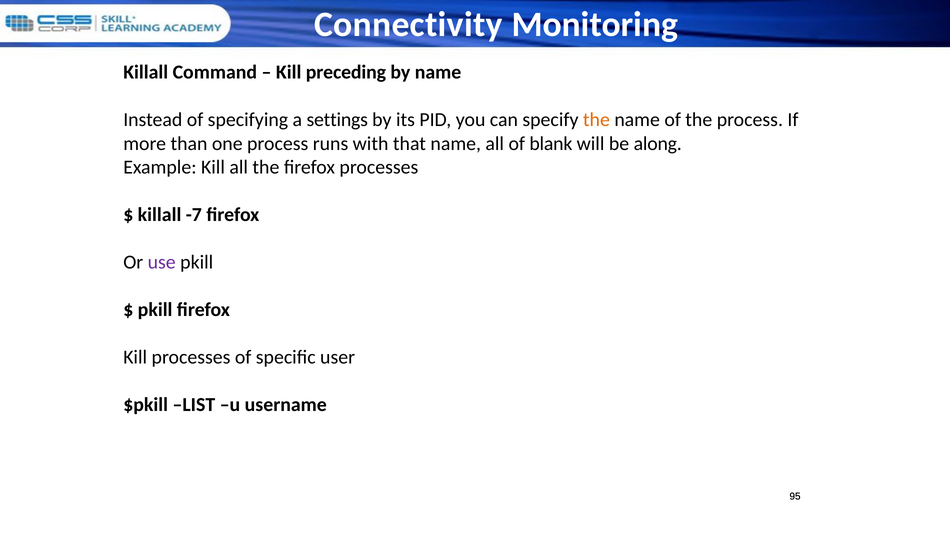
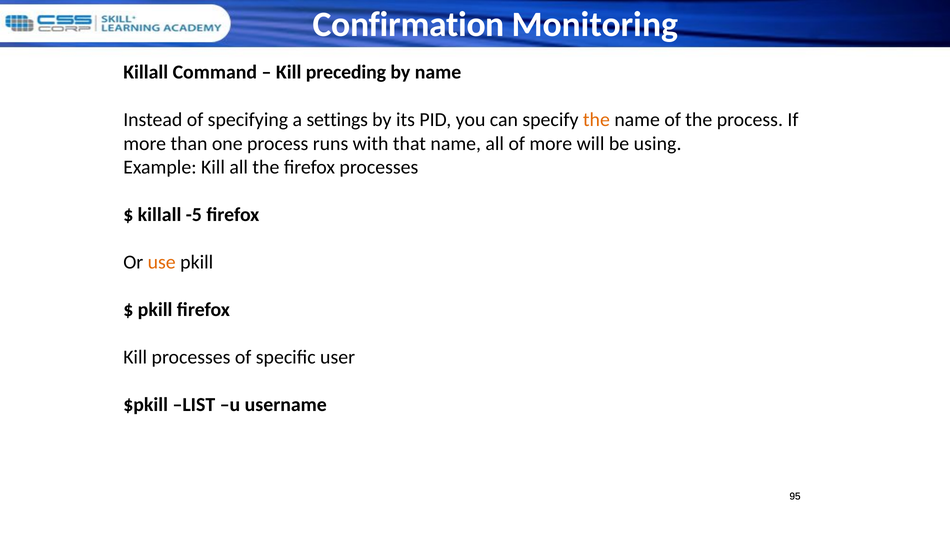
Connectivity: Connectivity -> Confirmation (409, 24)
of blank: blank -> more (551, 144)
along: along -> using (658, 144)
-7: -7 -> -5 (194, 215)
use colour: purple -> orange (162, 263)
